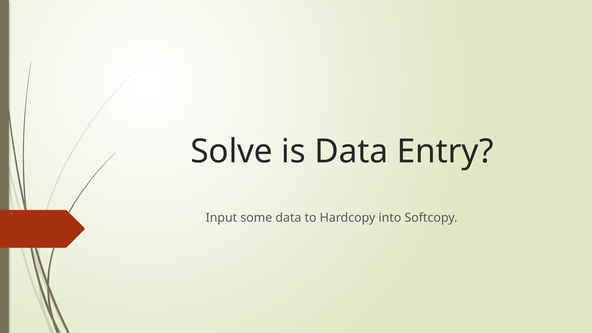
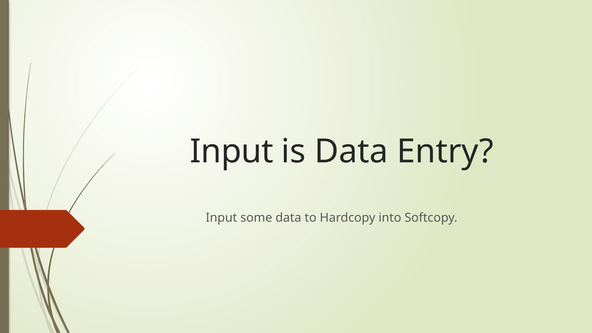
Solve: Solve -> Input (232, 151)
